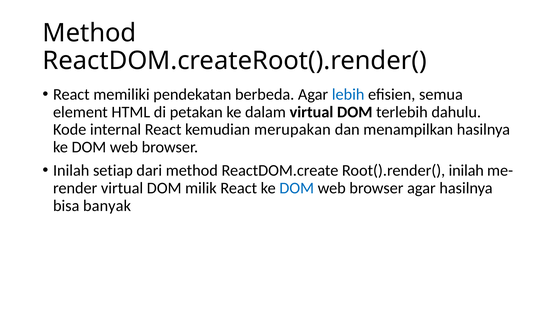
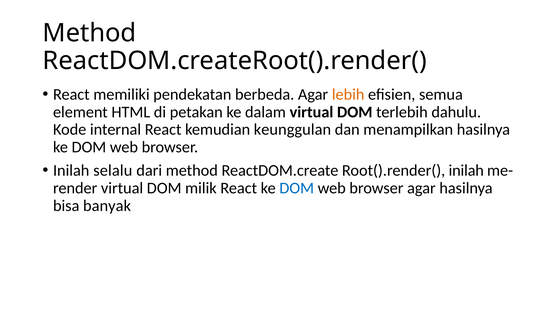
lebih colour: blue -> orange (348, 94)
merupakan: merupakan -> keunggulan (292, 130)
setiap: setiap -> selalu (113, 170)
